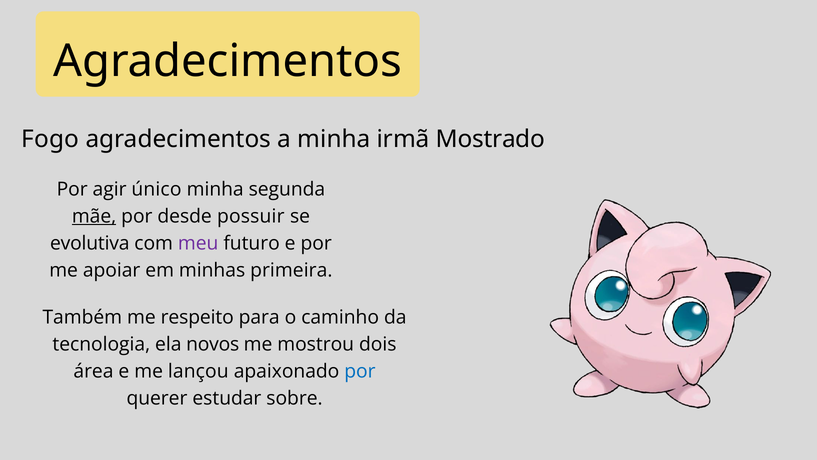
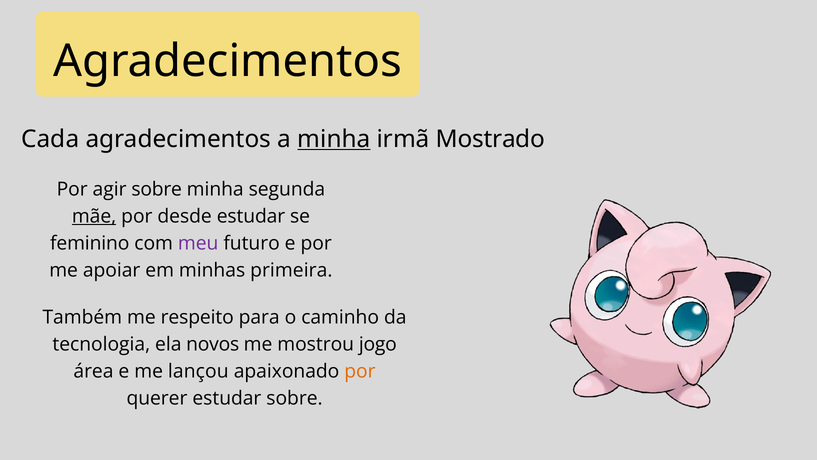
Fogo: Fogo -> Cada (50, 139)
minha underline: none -> present (334, 139)
agir único: único -> sobre (157, 189)
desde possuir: possuir -> estudar (251, 216)
evolutiva: evolutiva -> feminino (90, 243)
dois: dois -> jogo (378, 344)
por colour: blue -> orange (360, 371)
